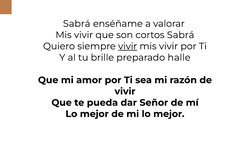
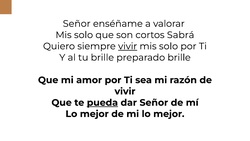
Sabrá: Sabrá -> Señor (77, 24)
vivir: vivir -> solo (84, 35)
vivir: vivir -> solo (168, 46)
preparado halle: halle -> brille (179, 57)
pueda underline: none -> present (102, 102)
